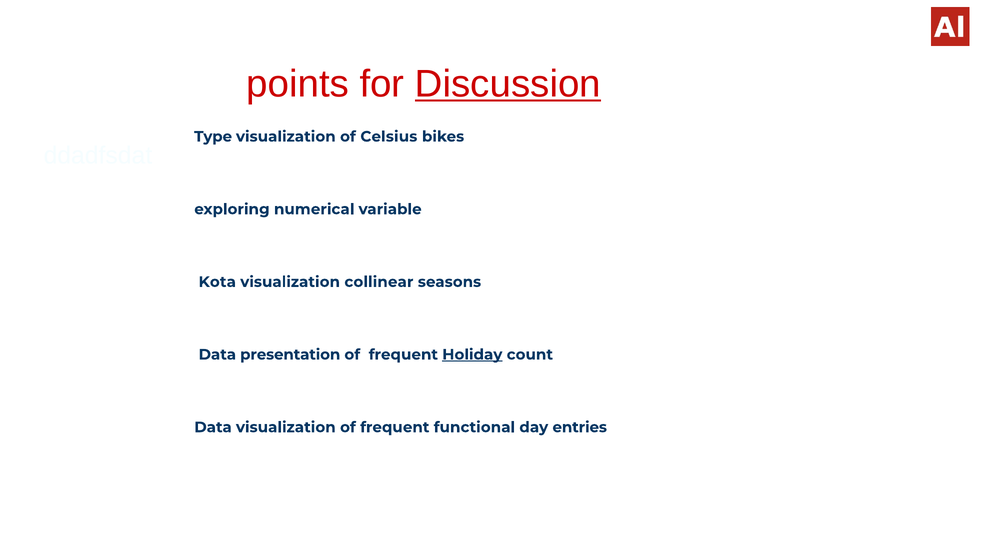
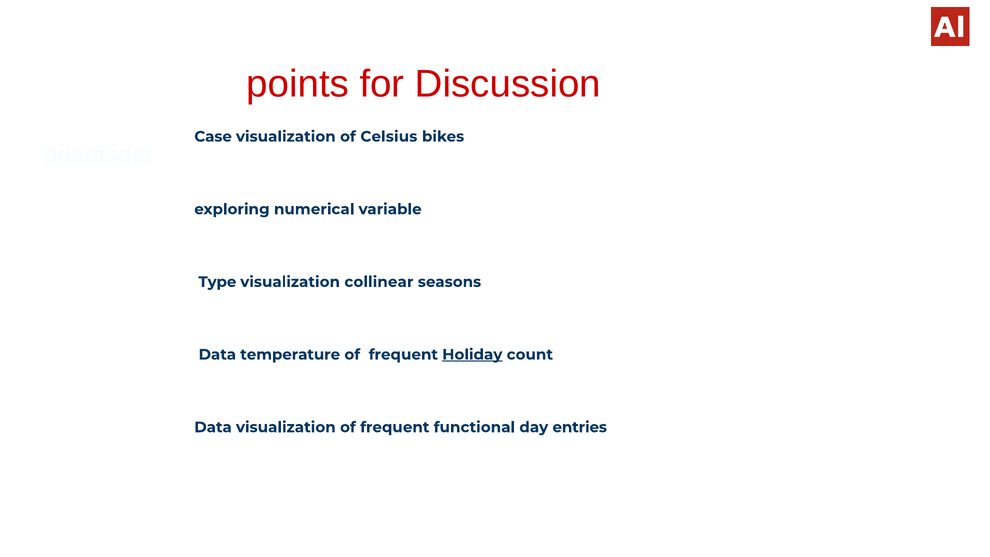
Discussion underline: present -> none (508, 84)
Type: Type -> Case (213, 137)
Kota: Kota -> Type (217, 282)
presentation: presentation -> temperature (290, 355)
